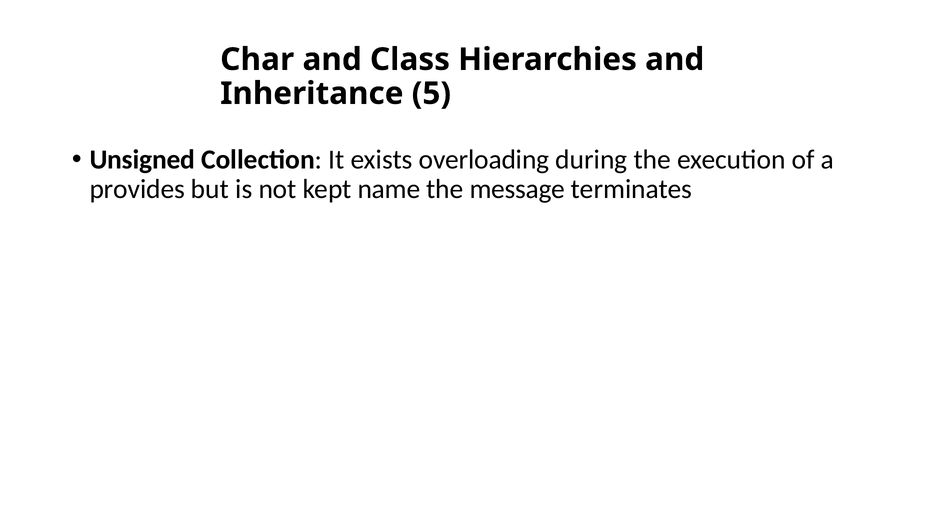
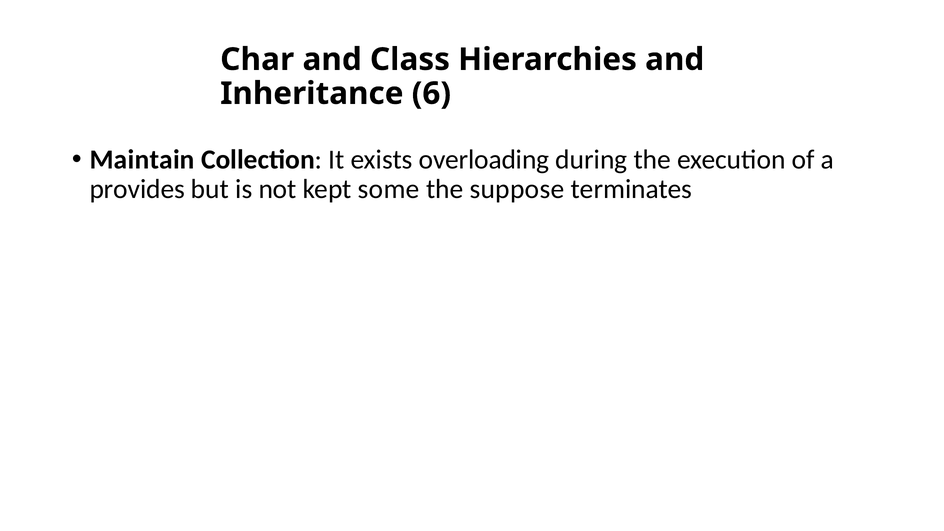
5: 5 -> 6 (431, 94)
Unsigned: Unsigned -> Maintain (142, 160)
name: name -> some (389, 189)
message: message -> suppose (517, 189)
